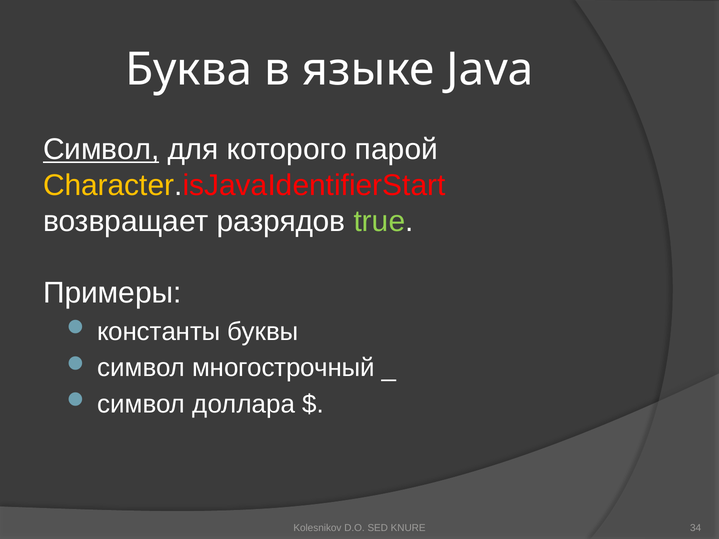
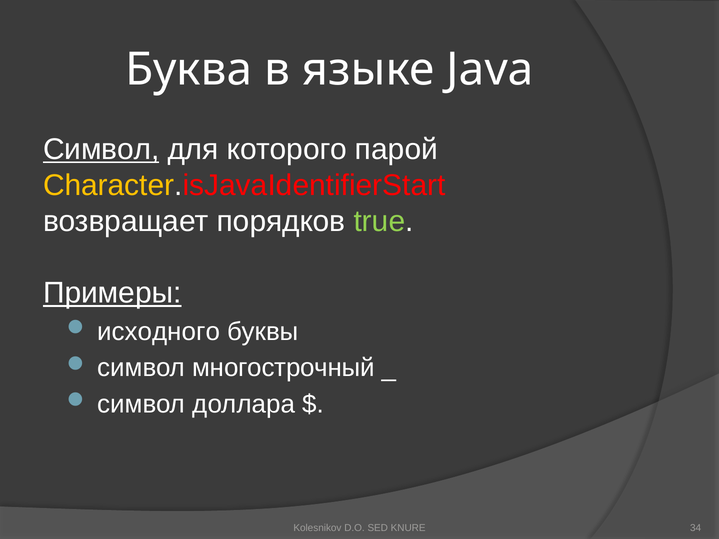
разрядов: разрядов -> порядков (281, 221)
Примеры underline: none -> present (112, 293)
константы: константы -> исходного (159, 332)
